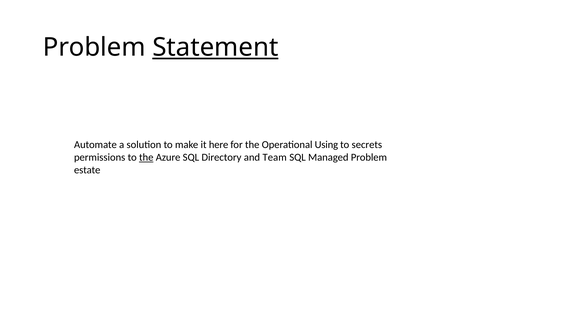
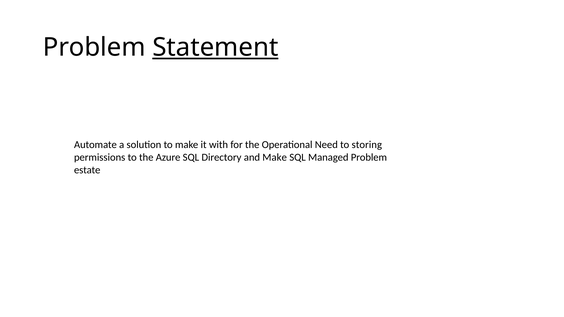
here: here -> with (219, 145)
Using: Using -> Need (326, 145)
secrets: secrets -> storing (367, 145)
the underline: present -> none (146, 157)
and Team: Team -> Make (275, 157)
